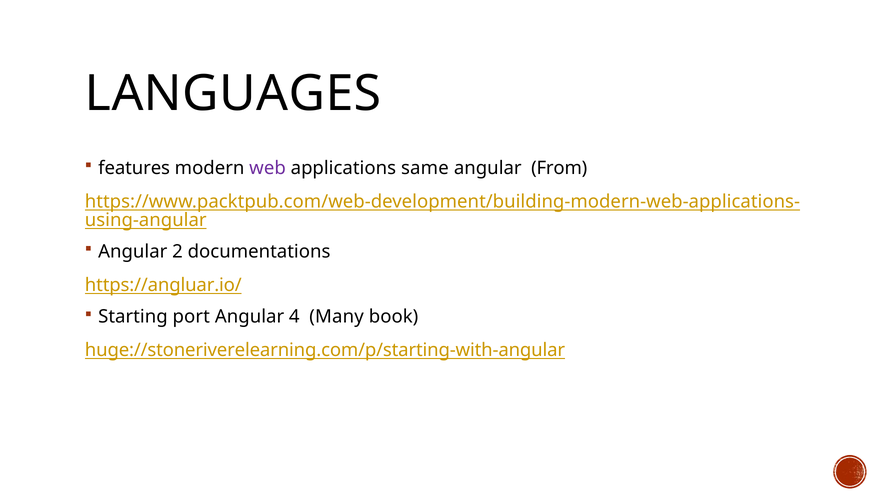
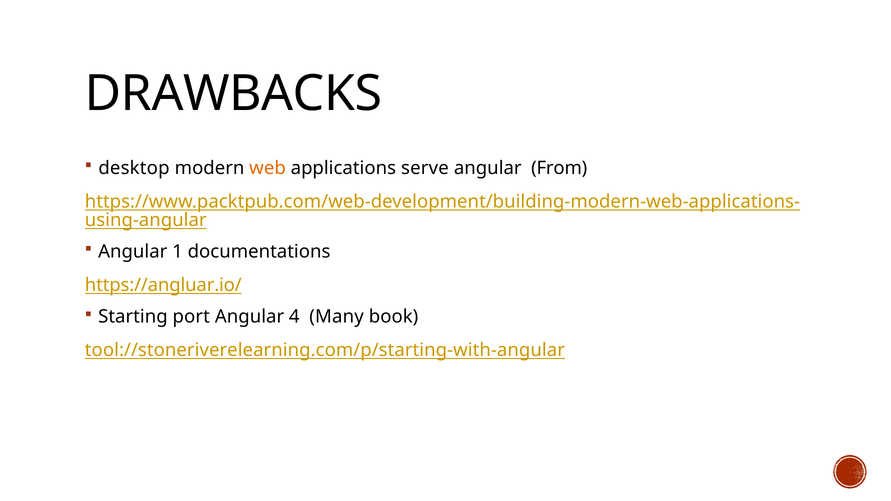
LANGUAGES: LANGUAGES -> DRAWBACKS (234, 94)
features: features -> desktop (134, 168)
web colour: purple -> orange (268, 168)
same: same -> serve (425, 168)
2: 2 -> 1 (177, 252)
huge://stoneriverelearning.com/p/starting-with-angular: huge://stoneriverelearning.com/p/starting-with-angular -> tool://stoneriverelearning.com/p/starting-with-angular (325, 350)
